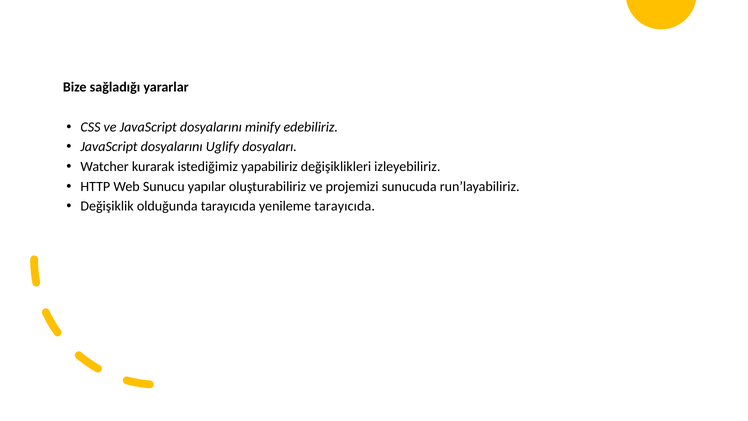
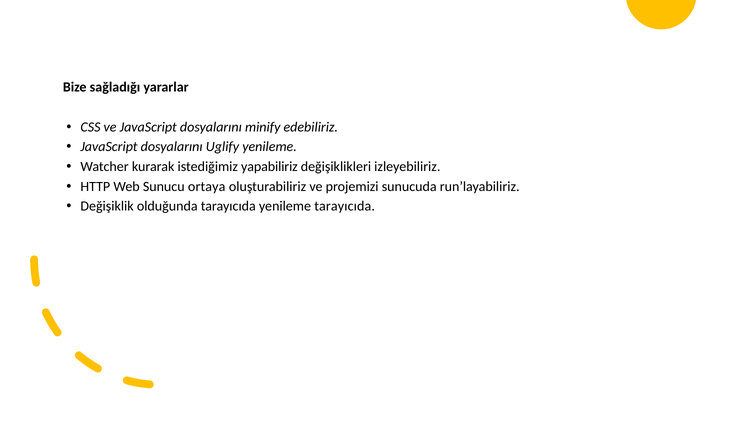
Uglify dosyaları: dosyaları -> yenileme (270, 147)
yapılar: yapılar -> ortaya (207, 186)
